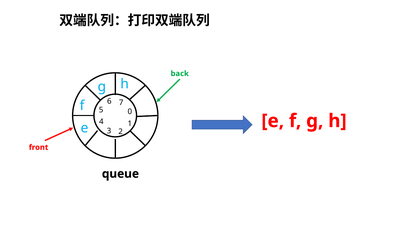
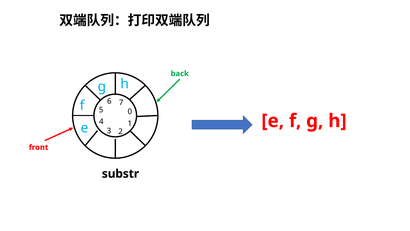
queue: queue -> substr (120, 174)
